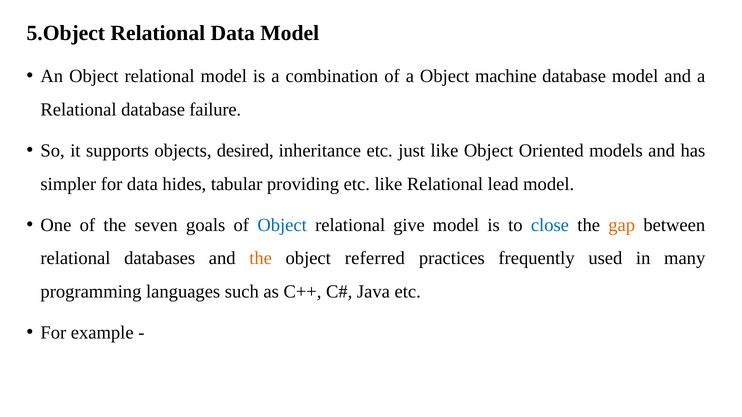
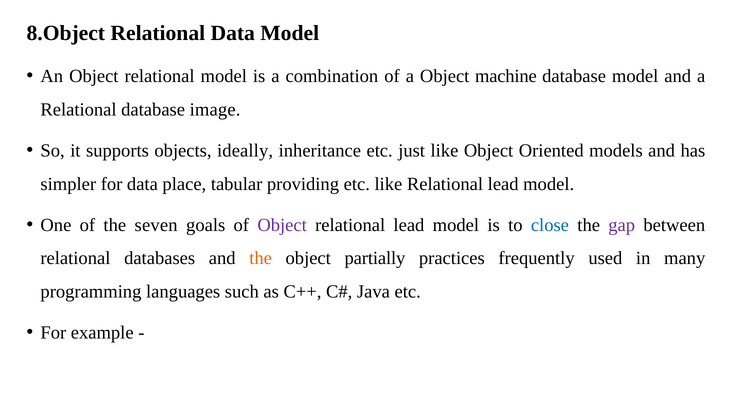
5.Object: 5.Object -> 8.Object (66, 33)
failure: failure -> image (215, 110)
desired: desired -> ideally (245, 151)
hides: hides -> place (184, 184)
Object colour: blue -> purple (282, 225)
give: give -> lead (409, 225)
gap colour: orange -> purple (622, 225)
referred: referred -> partially (375, 259)
